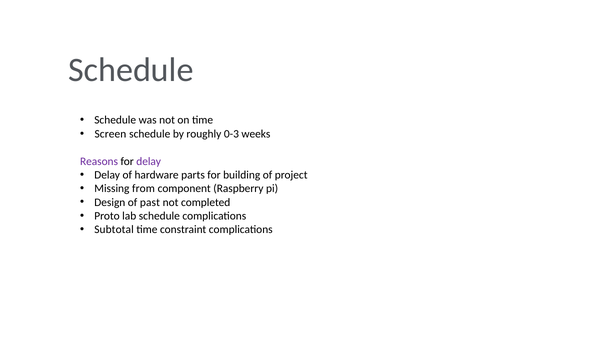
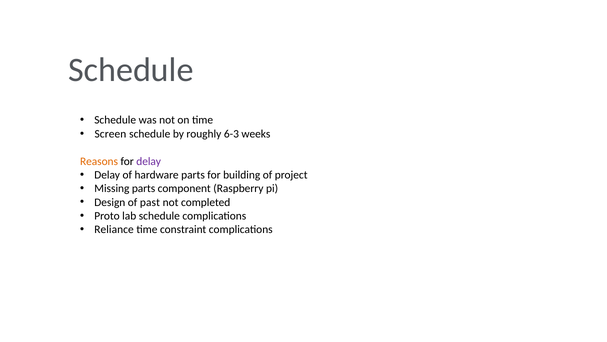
0-3: 0-3 -> 6-3 (231, 134)
Reasons colour: purple -> orange (99, 161)
Missing from: from -> parts (144, 188)
Subtotal: Subtotal -> Reliance (114, 229)
